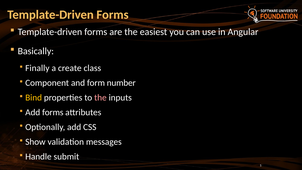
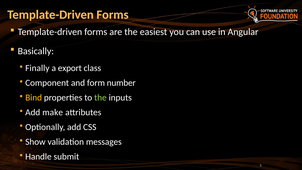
create: create -> export (70, 68)
the colour: pink -> light green (100, 98)
Add forms: forms -> make (53, 112)
